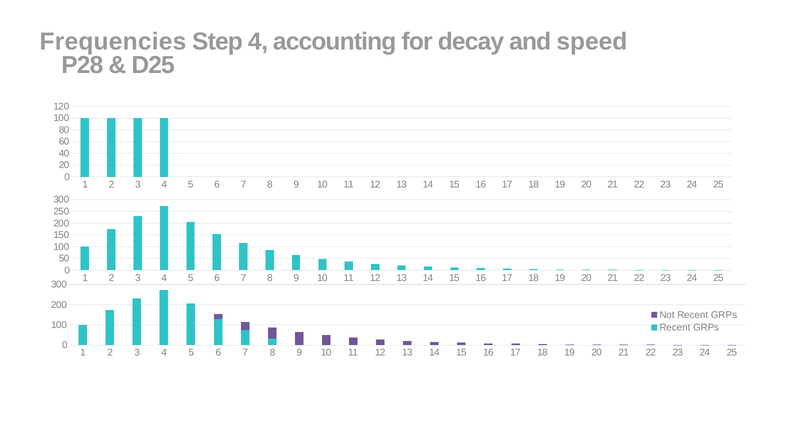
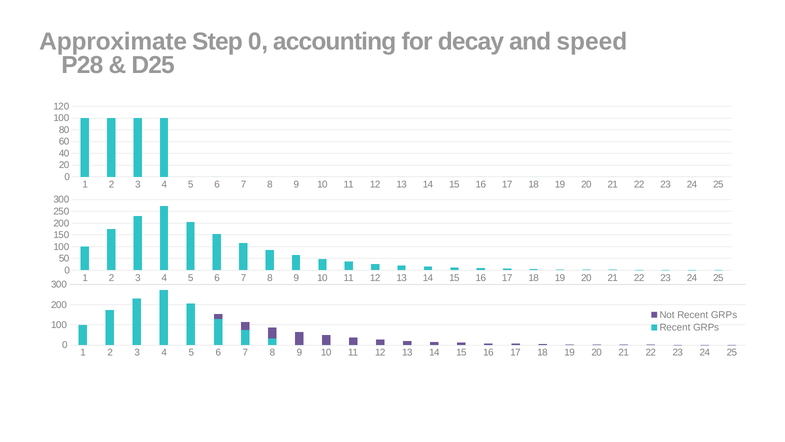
Frequencies: Frequencies -> Approximate (113, 42)
Step 4: 4 -> 0 (258, 42)
